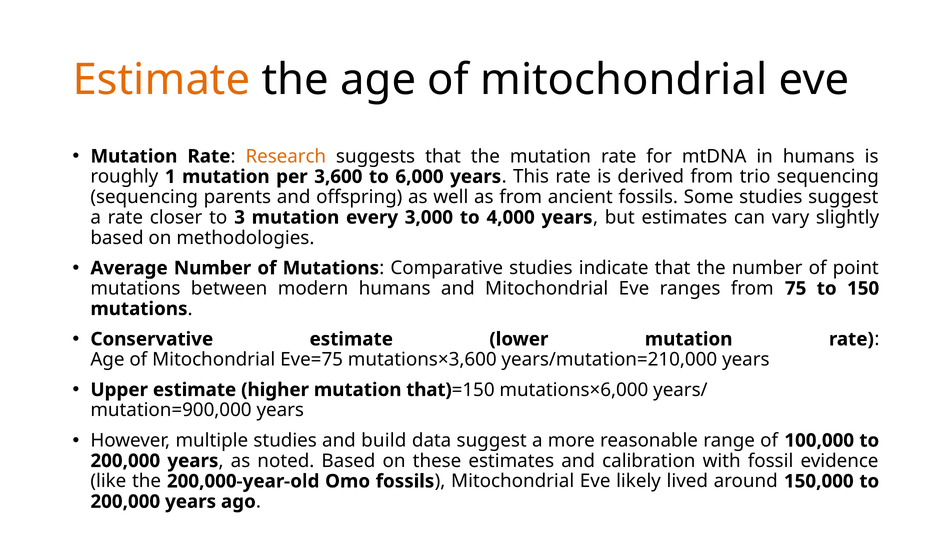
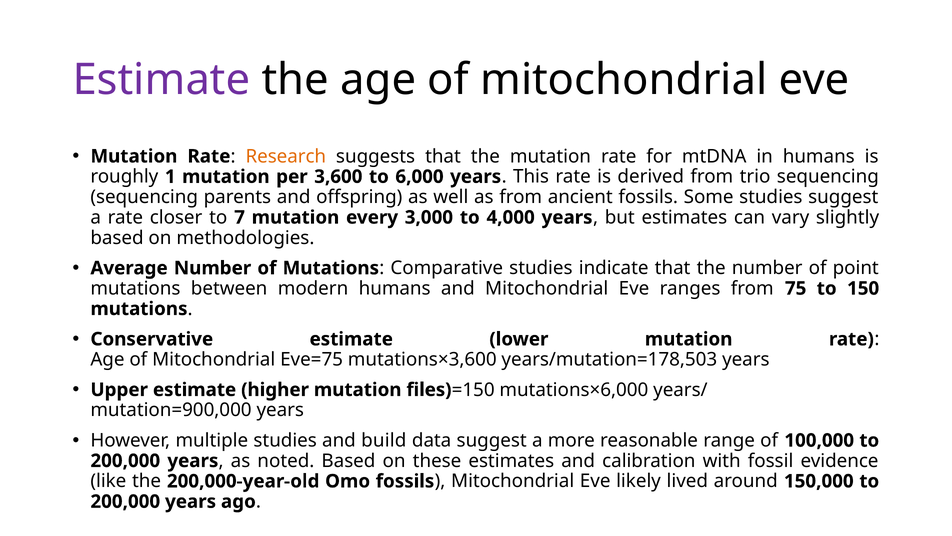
Estimate colour: orange -> purple (161, 80)
3: 3 -> 7 (240, 217)
years/mutation=210,000: years/mutation=210,000 -> years/mutation=178,503 (609, 359)
mutation that: that -> files (429, 389)
